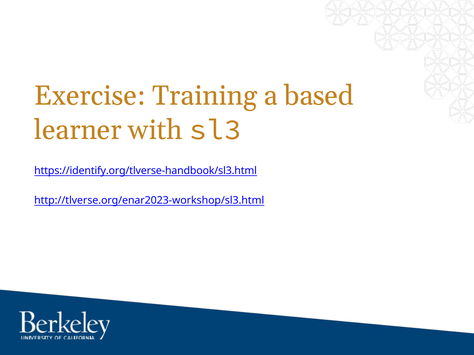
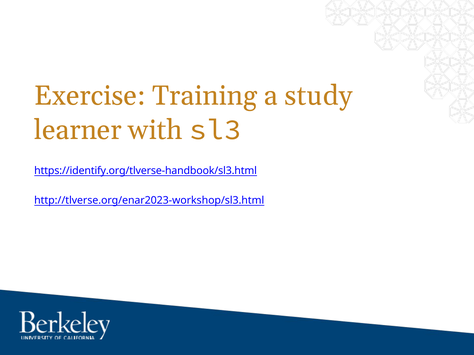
based: based -> study (319, 96)
